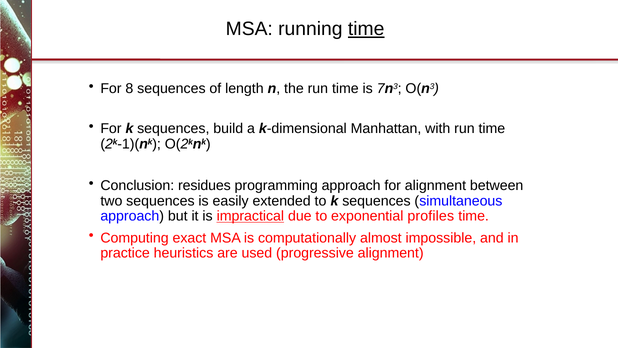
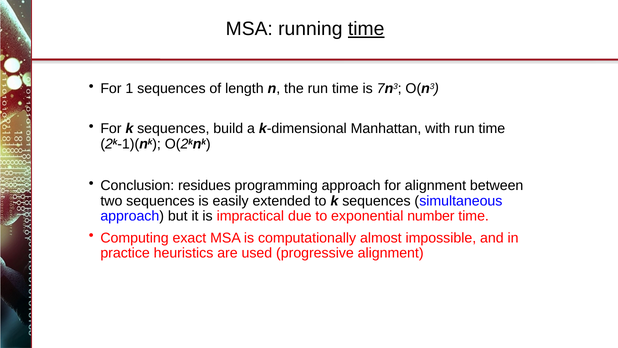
8: 8 -> 1 (129, 89)
impractical underline: present -> none (250, 216)
profiles: profiles -> number (431, 216)
